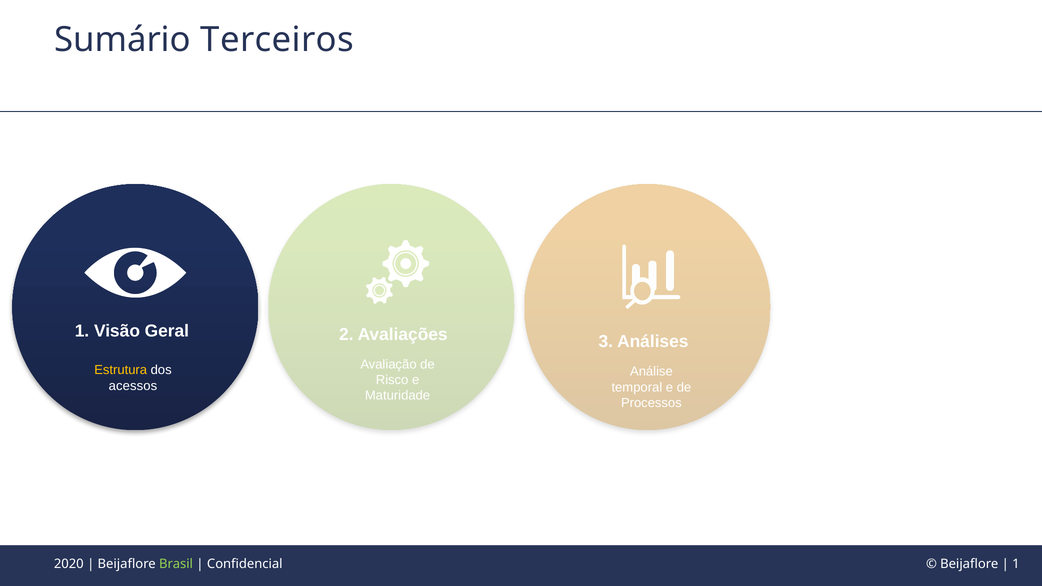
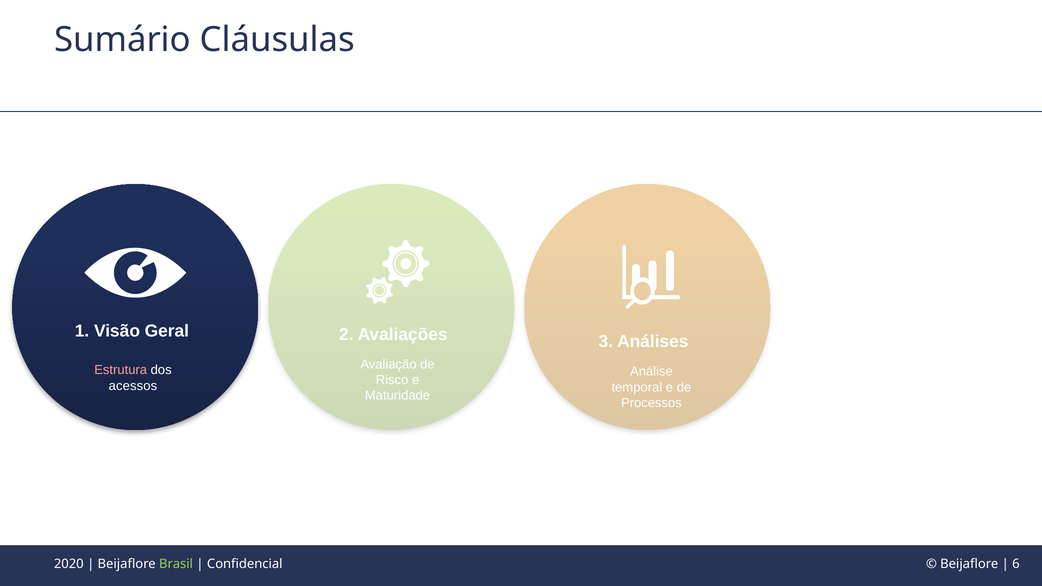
Terceiros: Terceiros -> Cláusulas (277, 40)
Estrutura colour: yellow -> pink (121, 370)
1: 1 -> 6 (1016, 564)
